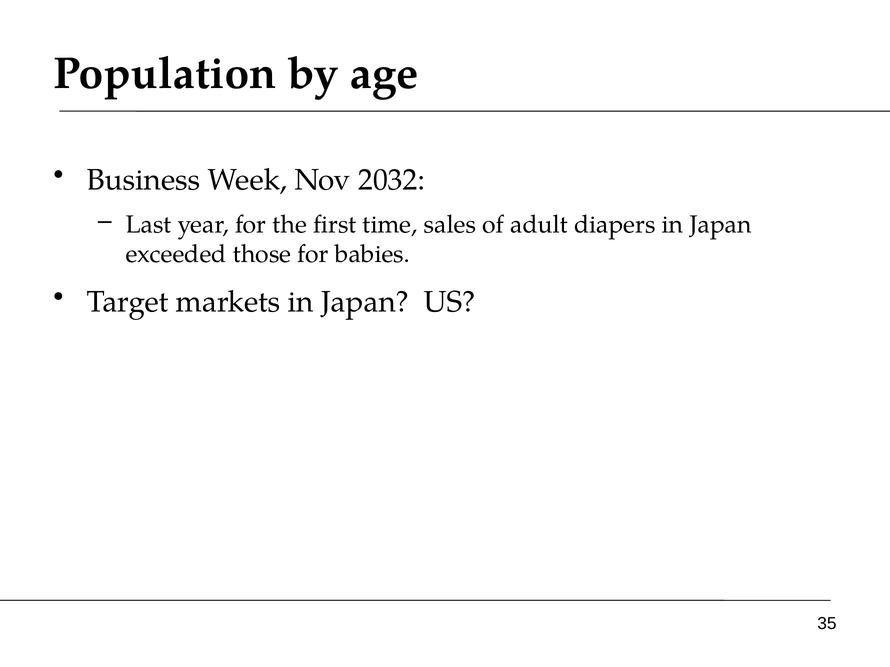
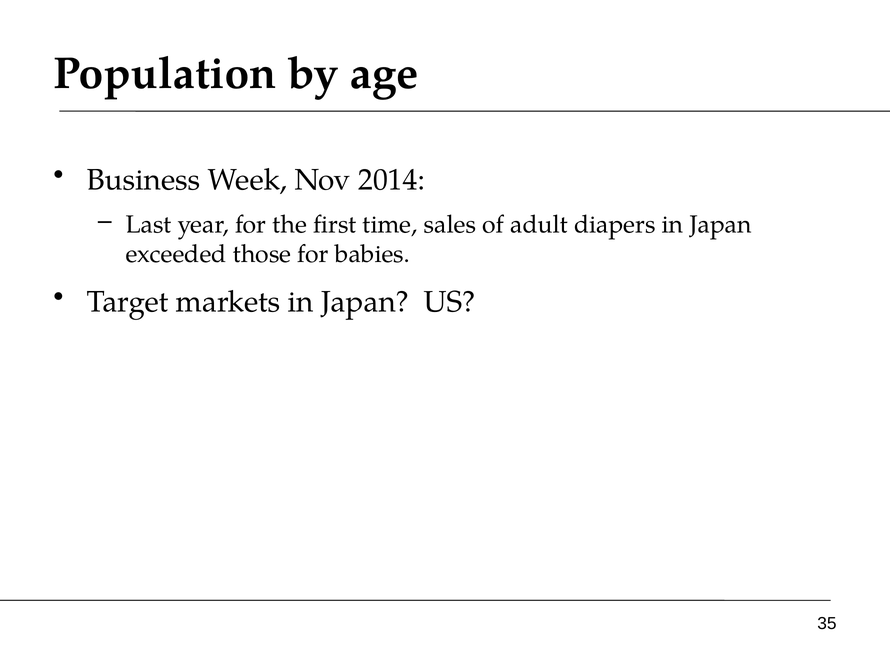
2032: 2032 -> 2014 (392, 180)
